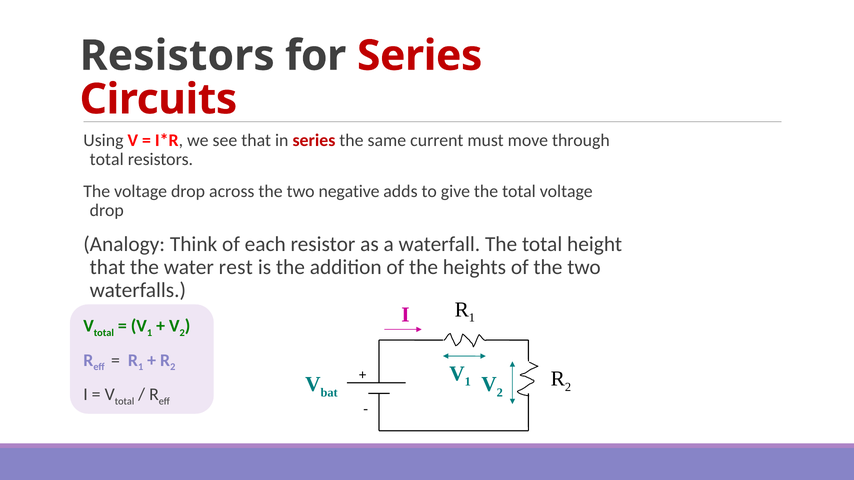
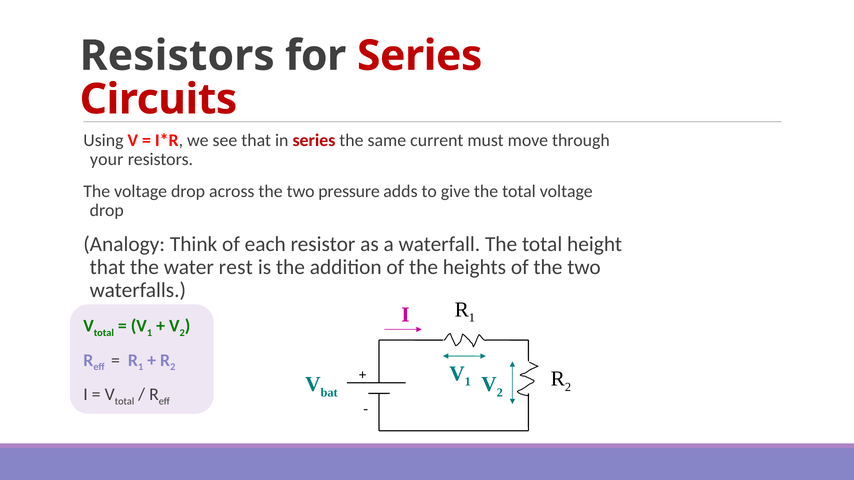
total: total -> your (107, 160)
negative: negative -> pressure (349, 191)
